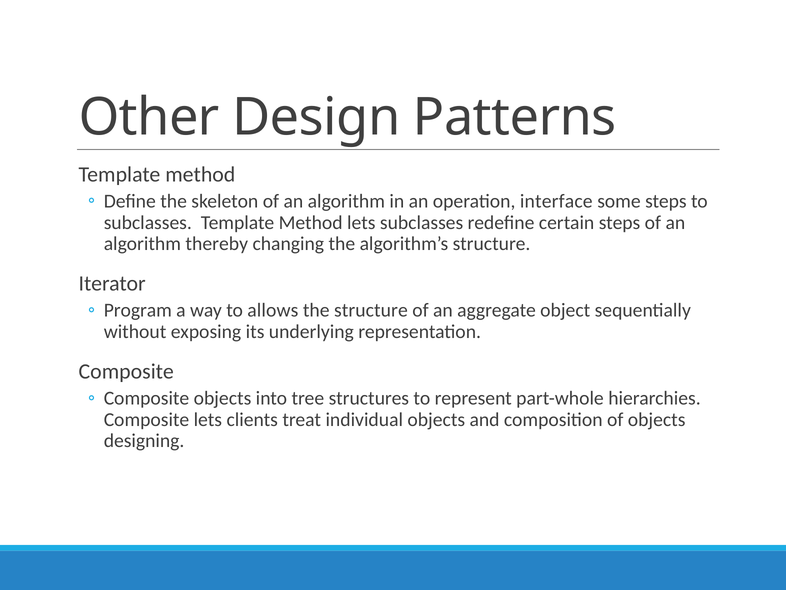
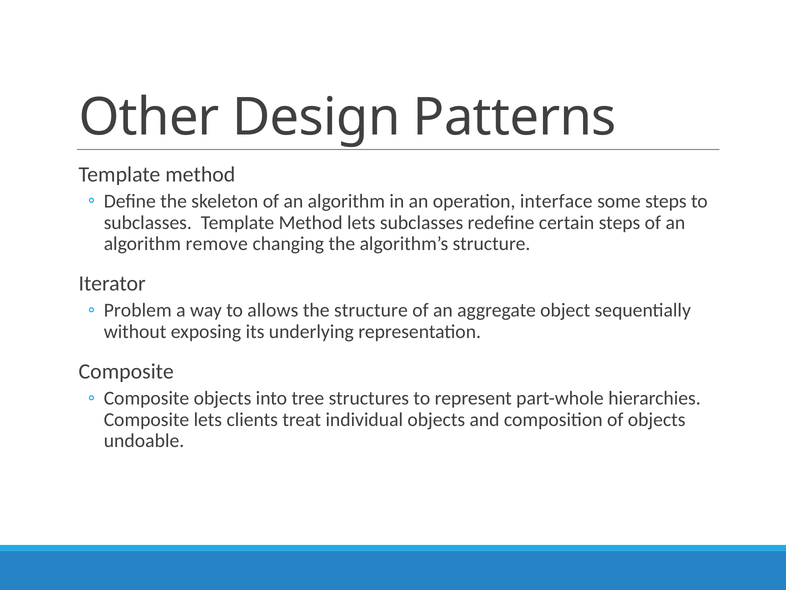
thereby: thereby -> remove (217, 244)
Program: Program -> Problem (138, 310)
designing: designing -> undoable (144, 441)
